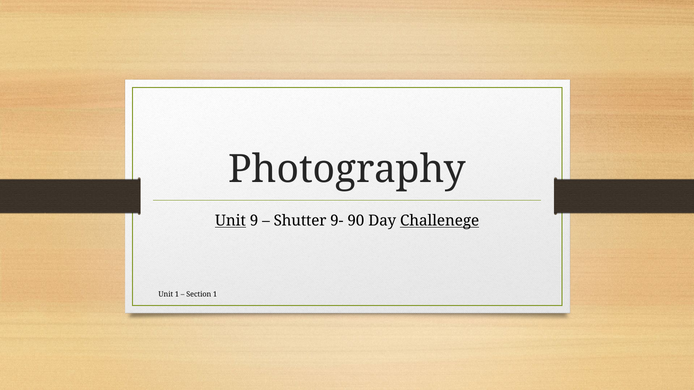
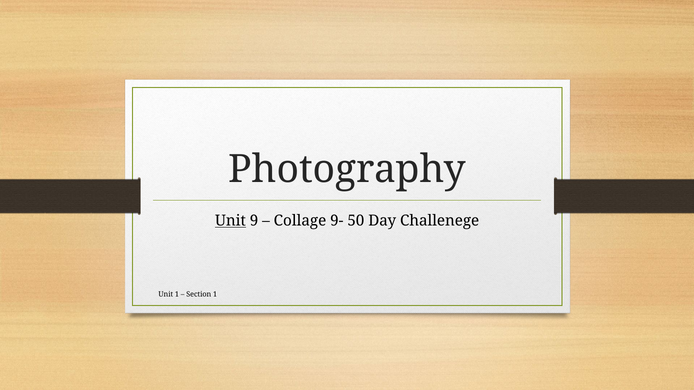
Shutter: Shutter -> Collage (300, 221)
90: 90 -> 50 (356, 221)
Challenege underline: present -> none (440, 221)
